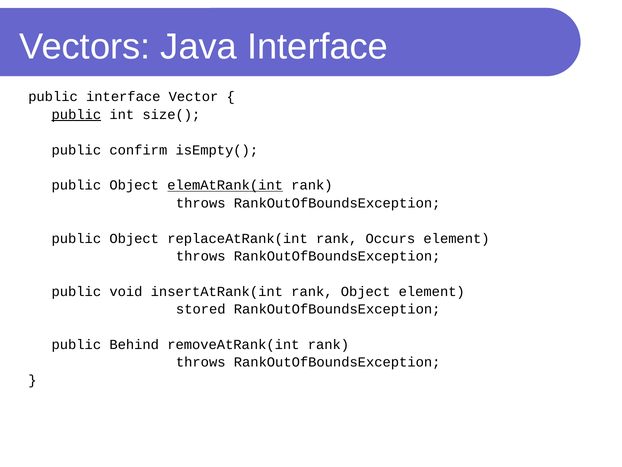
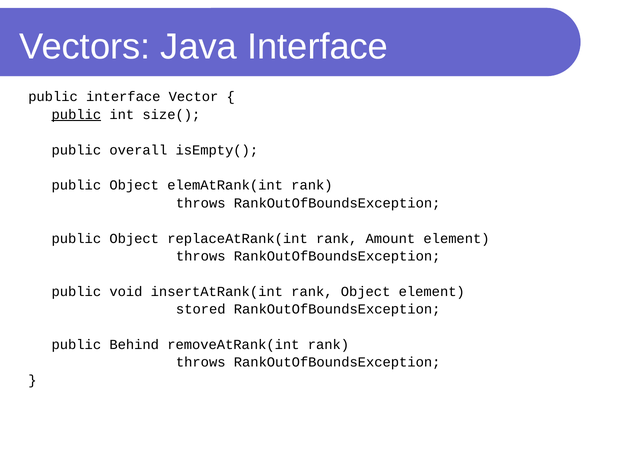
confirm: confirm -> overall (138, 150)
elemAtRank(int underline: present -> none (225, 185)
Occurs: Occurs -> Amount (390, 238)
